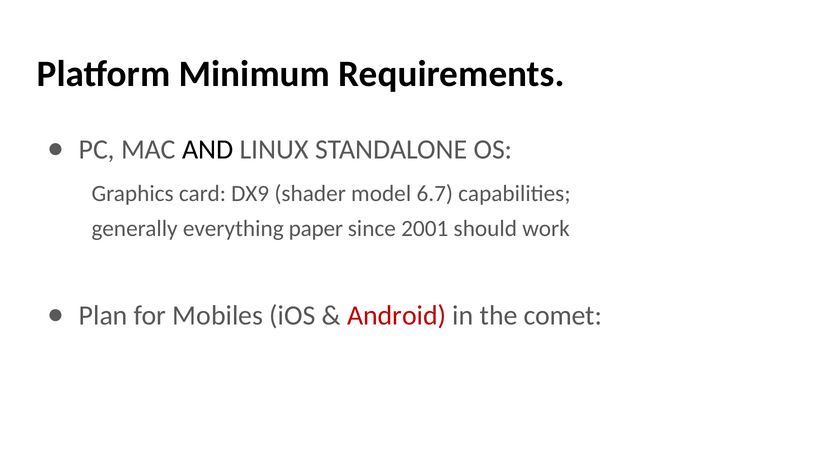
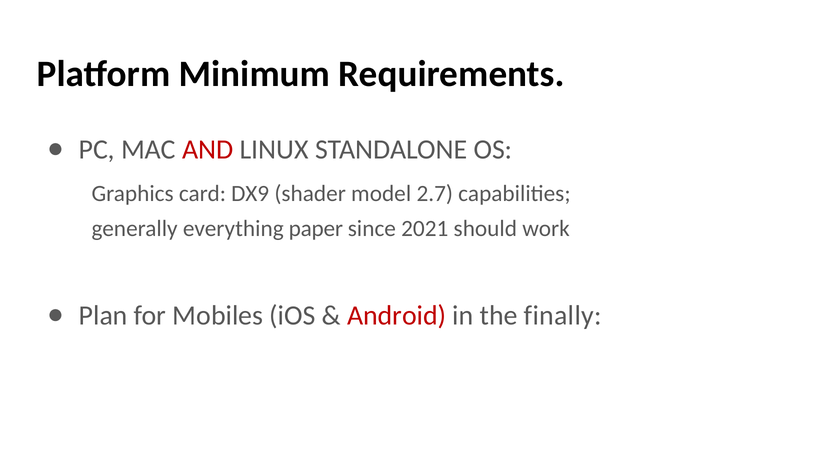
AND colour: black -> red (208, 149)
6.7: 6.7 -> 2.7 (435, 194)
2001: 2001 -> 2021 (425, 229)
comet: comet -> finally (563, 315)
